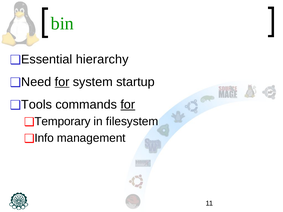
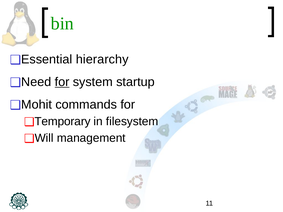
Tools: Tools -> Mohit (37, 105)
for underline: present -> none (128, 105)
Info: Info -> Will (44, 138)
